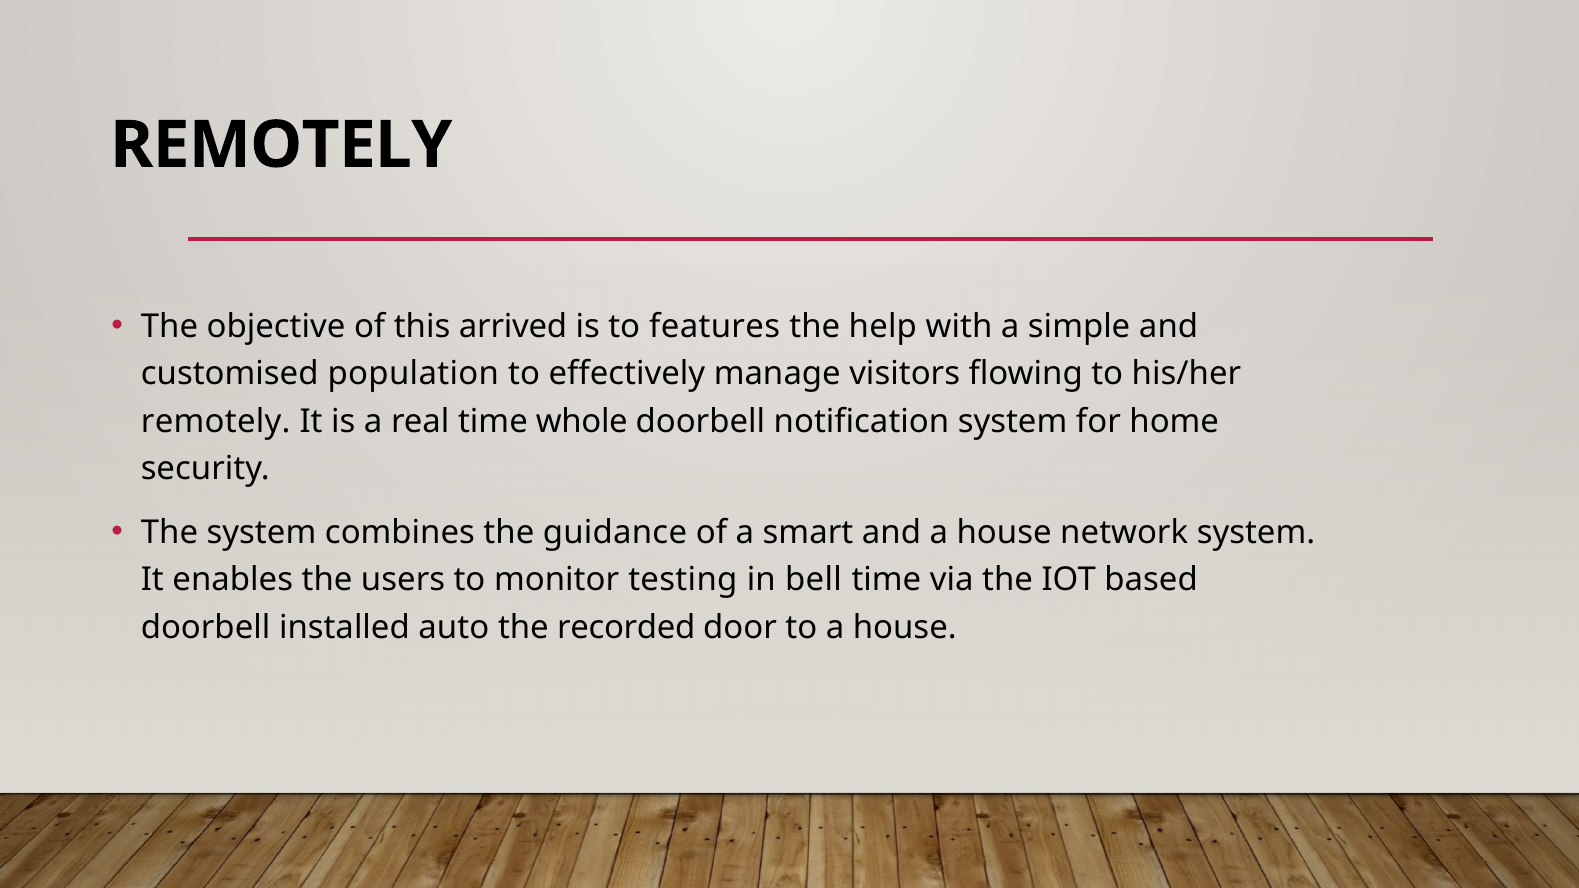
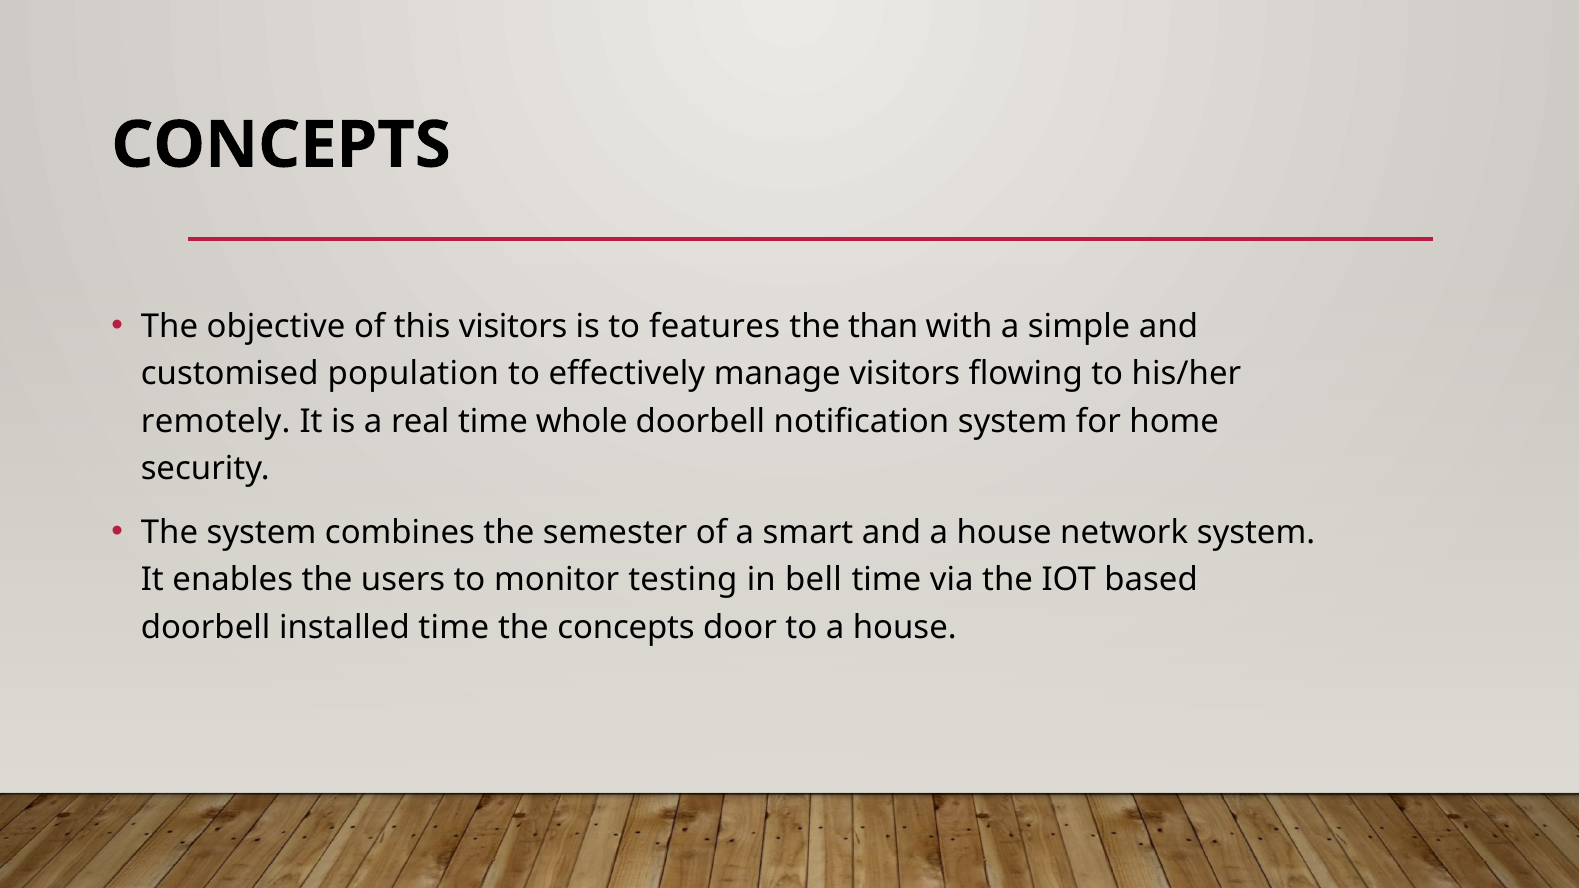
REMOTELY: REMOTELY -> CONCEPTS (281, 145)
this arrived: arrived -> visitors (513, 327)
help: help -> than (883, 327)
guidance: guidance -> semester (615, 533)
installed auto: auto -> time (454, 627)
the recorded: recorded -> concepts (626, 627)
